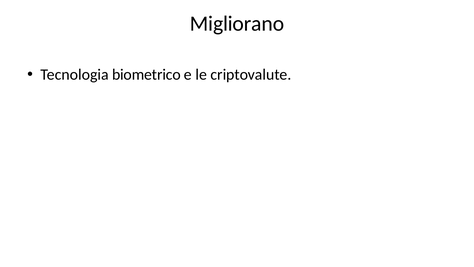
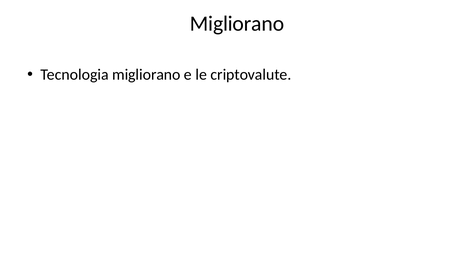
Tecnologia biometrico: biometrico -> migliorano (146, 75)
